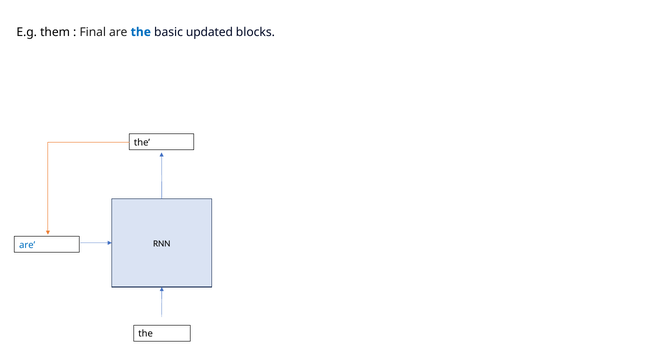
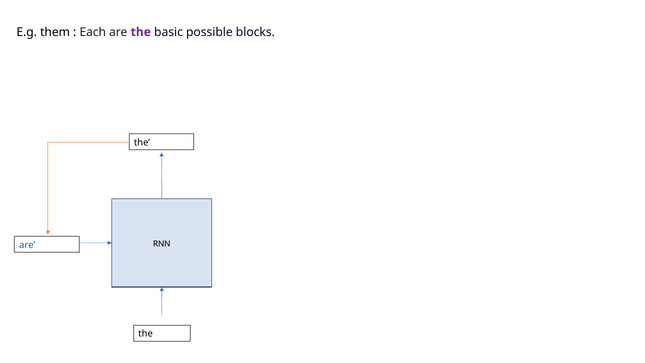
Final: Final -> Each (93, 32)
the colour: blue -> purple (141, 32)
updated: updated -> possible (209, 32)
